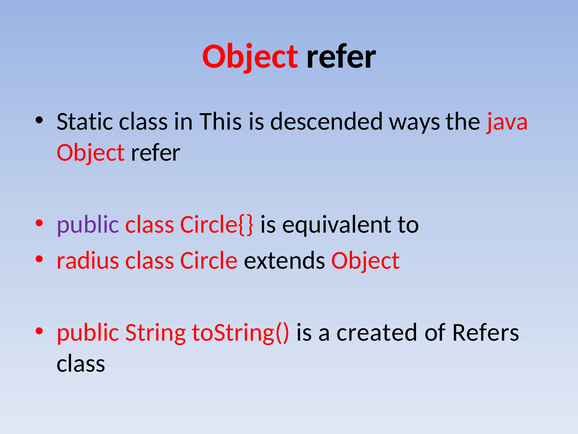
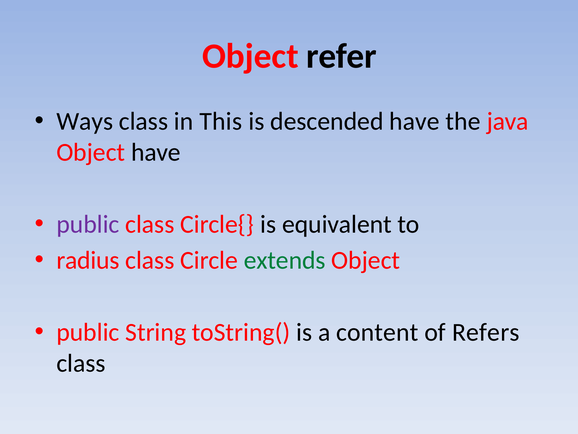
Static: Static -> Ways (85, 121)
descended ways: ways -> have (414, 121)
refer: refer -> have (156, 152)
extends colour: black -> green (285, 260)
created: created -> content (377, 332)
